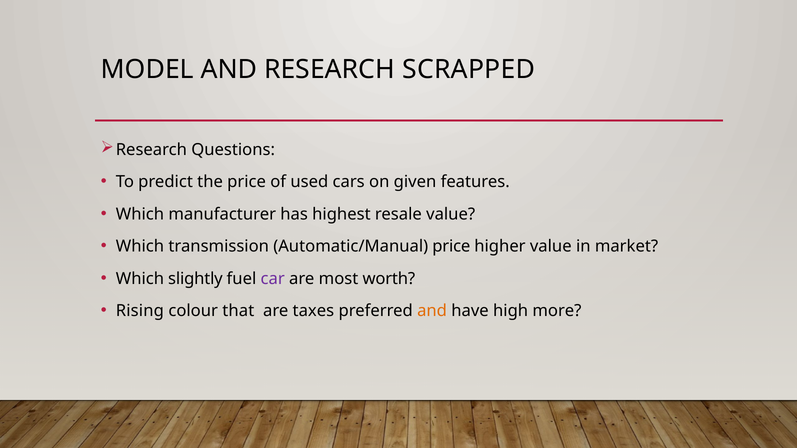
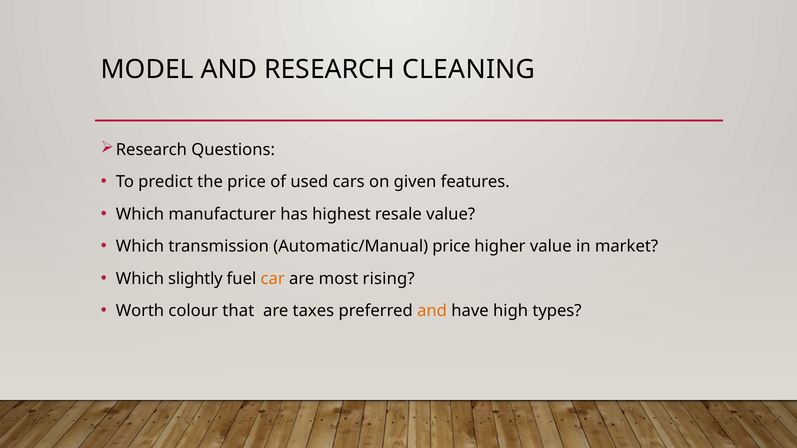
SCRAPPED: SCRAPPED -> CLEANING (469, 70)
car colour: purple -> orange (273, 279)
worth: worth -> rising (389, 279)
Rising: Rising -> Worth (140, 311)
more: more -> types (557, 311)
